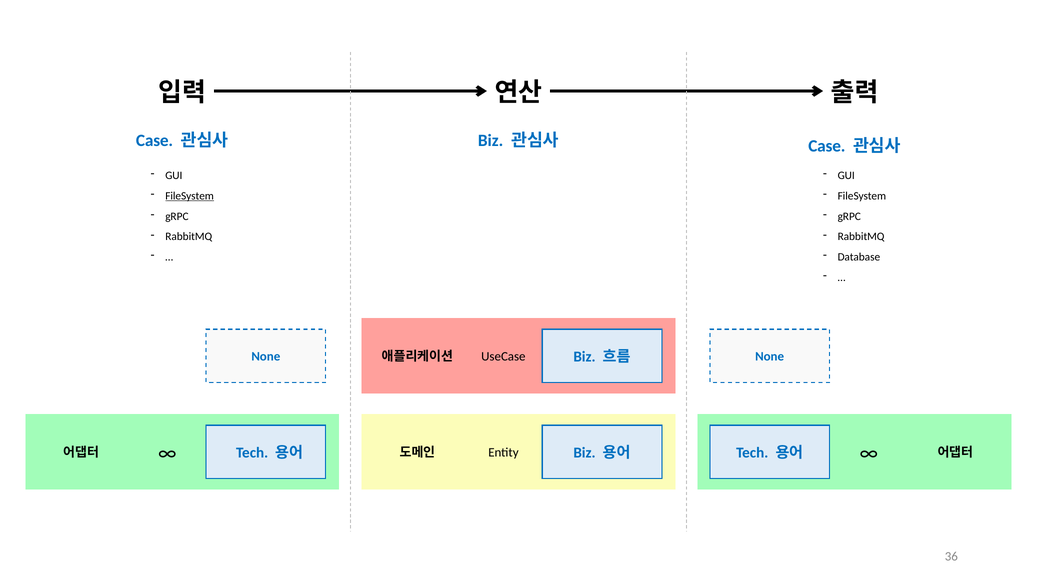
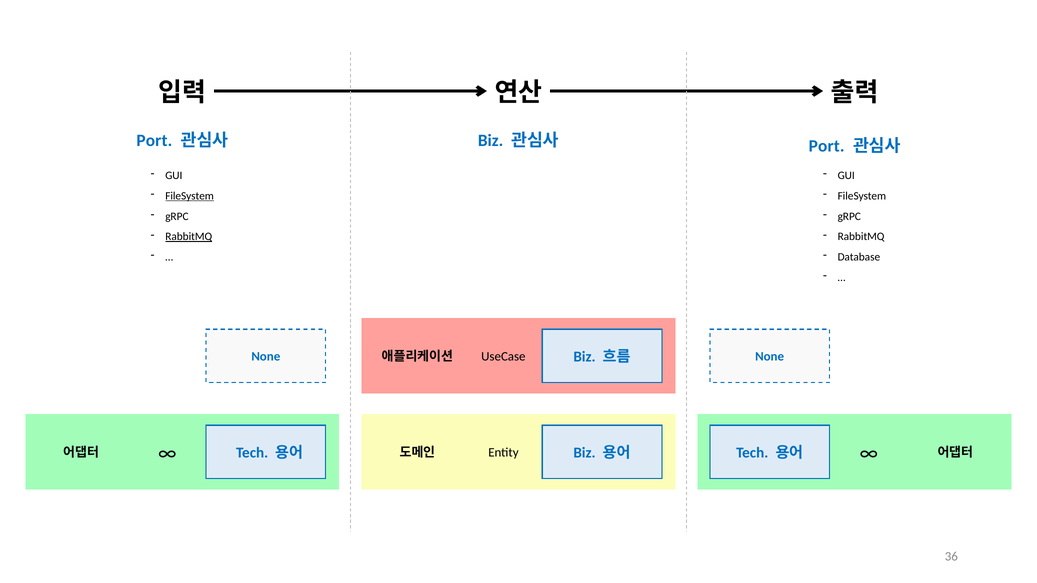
Case: Case -> Port (154, 141)
Case: Case -> Port (827, 146)
RabbitMQ underline: none -> present (189, 237)
